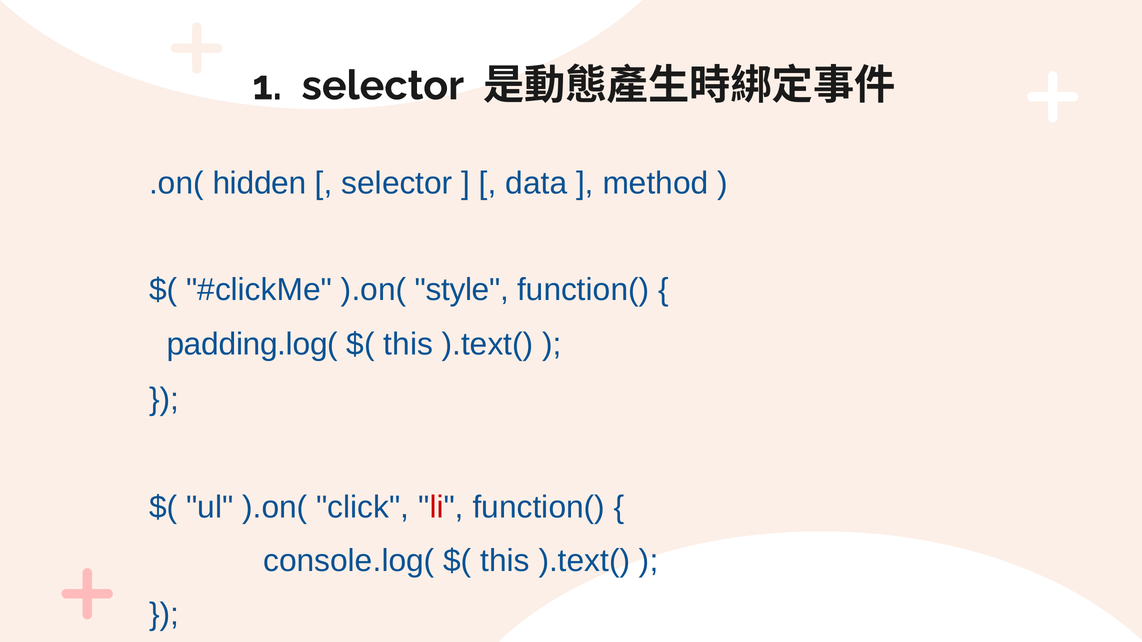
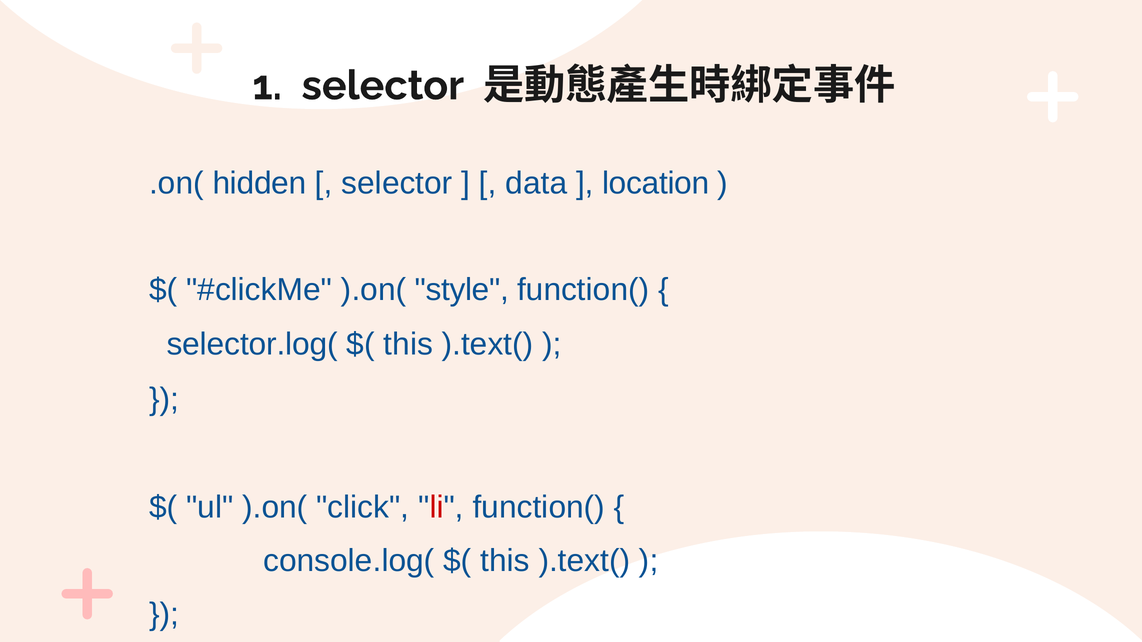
method: method -> location (656, 183)
padding.log(: padding.log( -> selector.log( (252, 345)
